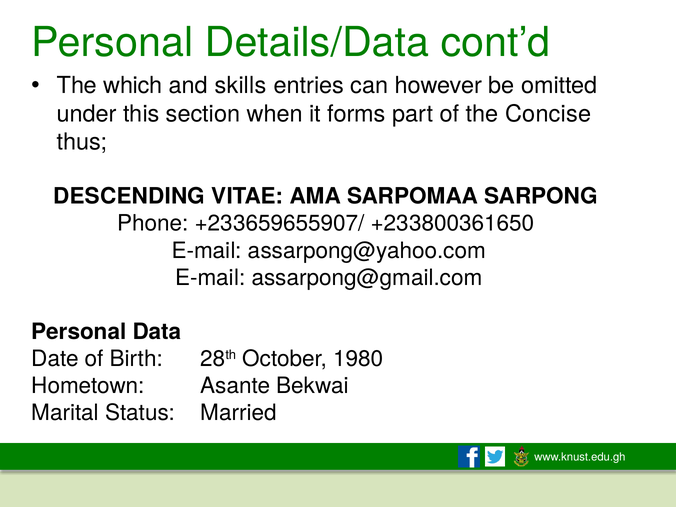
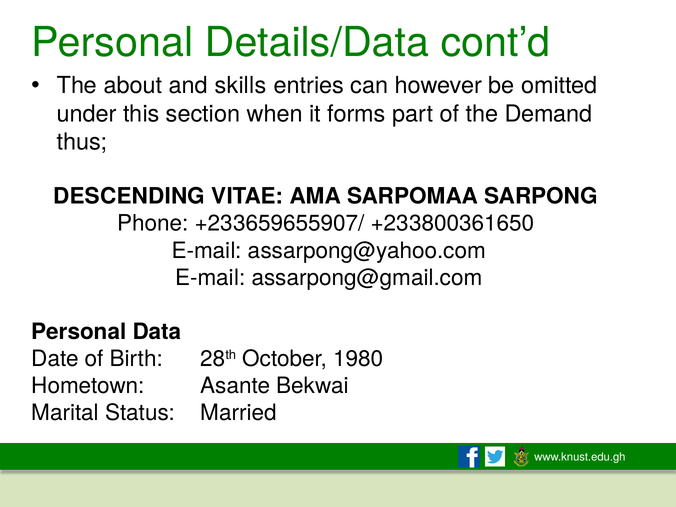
which: which -> about (133, 86)
Concise: Concise -> Demand (548, 114)
